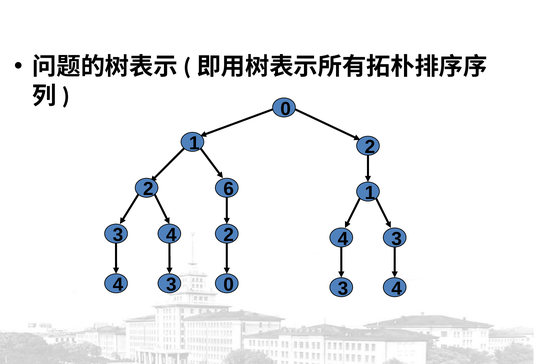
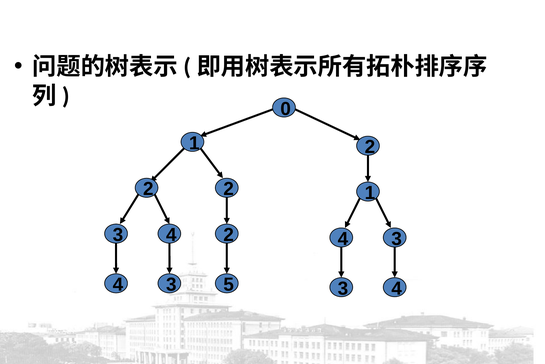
6: 6 -> 2 (229, 189)
4 0: 0 -> 5 (229, 284)
